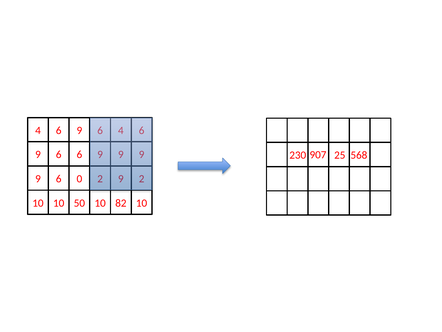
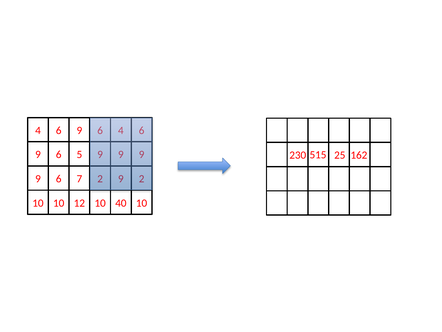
6 6: 6 -> 5 (79, 154)
907: 907 -> 515 (318, 155)
568: 568 -> 162 (359, 155)
0: 0 -> 7 (79, 179)
50: 50 -> 12 (79, 203)
82: 82 -> 40 (121, 203)
